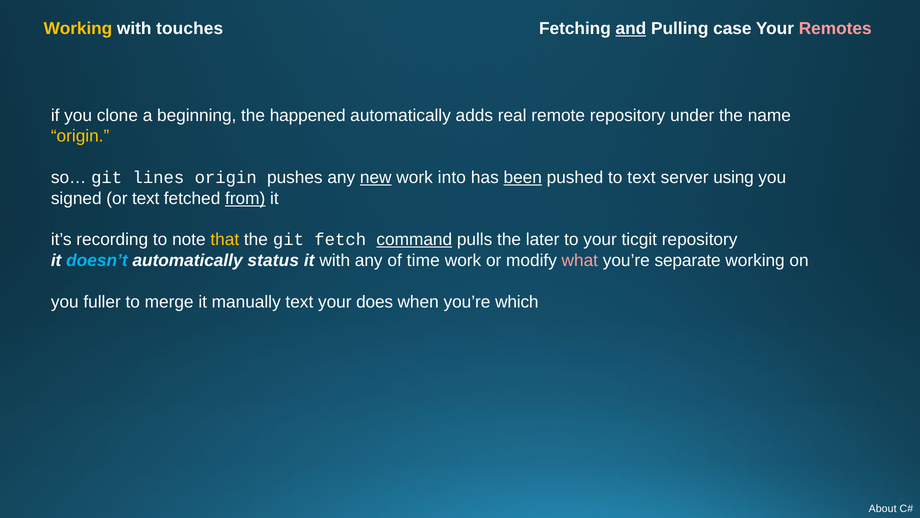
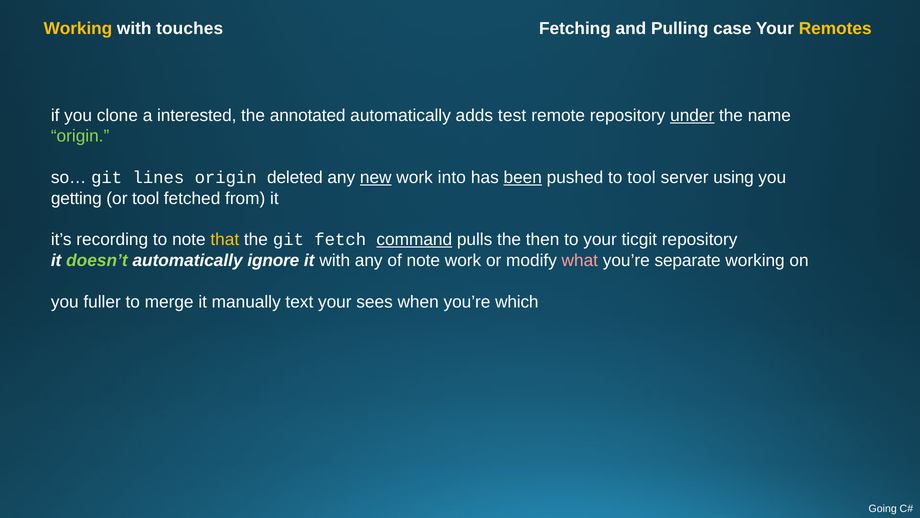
and underline: present -> none (631, 28)
Remotes colour: pink -> yellow (835, 28)
beginning: beginning -> interested (197, 115)
happened: happened -> annotated (308, 115)
real: real -> test (512, 115)
under underline: none -> present (692, 115)
origin colour: yellow -> light green (80, 136)
pushes: pushes -> deleted (295, 177)
to text: text -> tool (641, 177)
signed: signed -> getting (76, 198)
or text: text -> tool (146, 198)
from underline: present -> none (245, 198)
later: later -> then (543, 240)
doesn’t colour: light blue -> light green (97, 260)
status: status -> ignore (273, 260)
of time: time -> note (423, 260)
does: does -> sees (375, 302)
About: About -> Going (883, 508)
